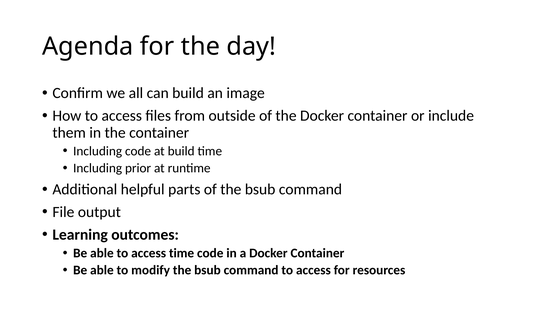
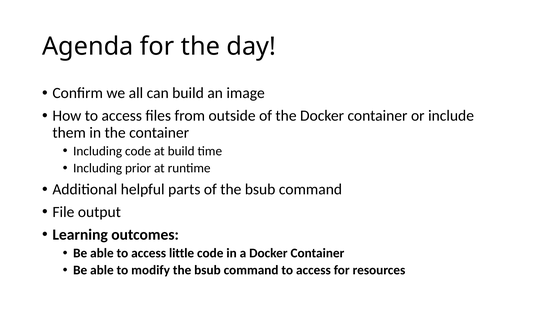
access time: time -> little (182, 253)
